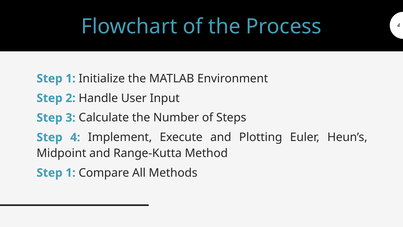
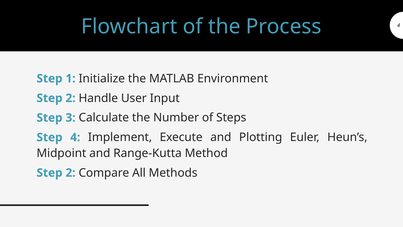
1: 1 -> 2 (71, 173)
